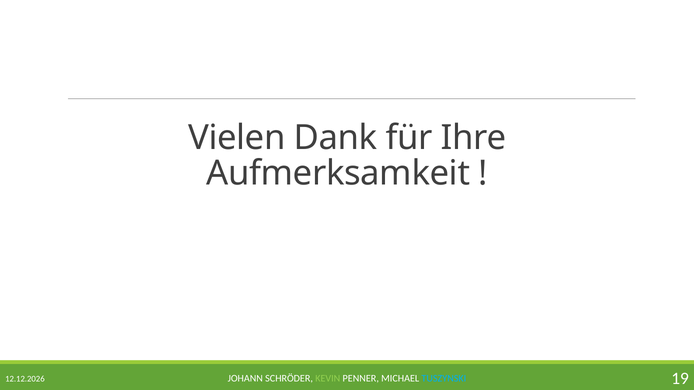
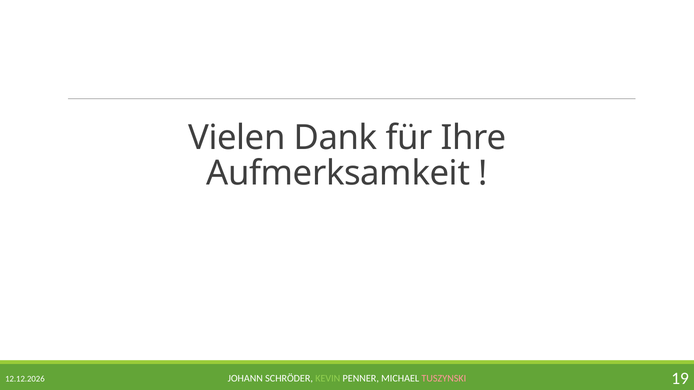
TUSZYNSKI colour: light blue -> pink (444, 379)
